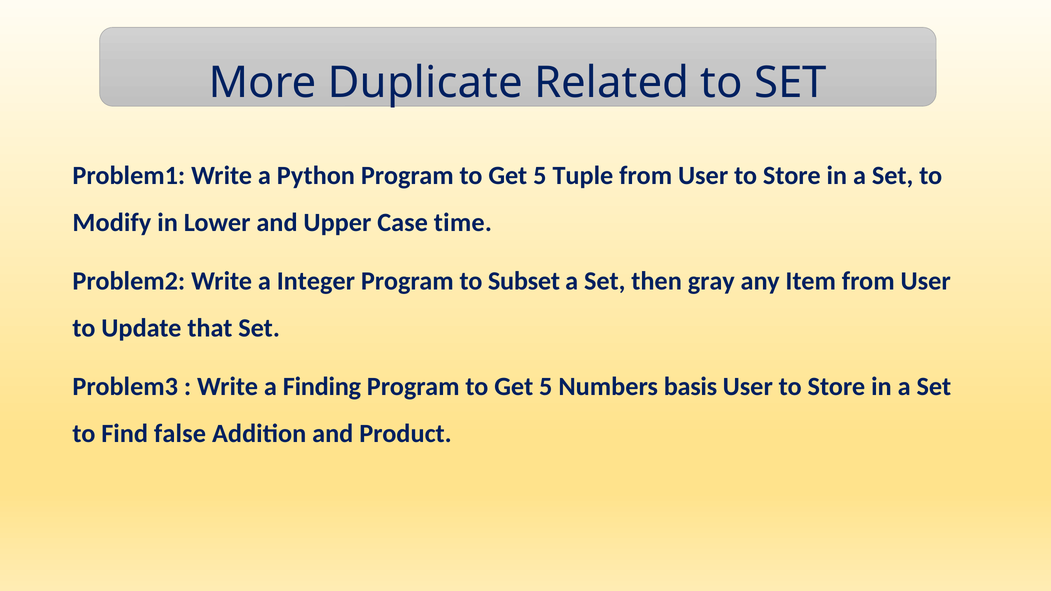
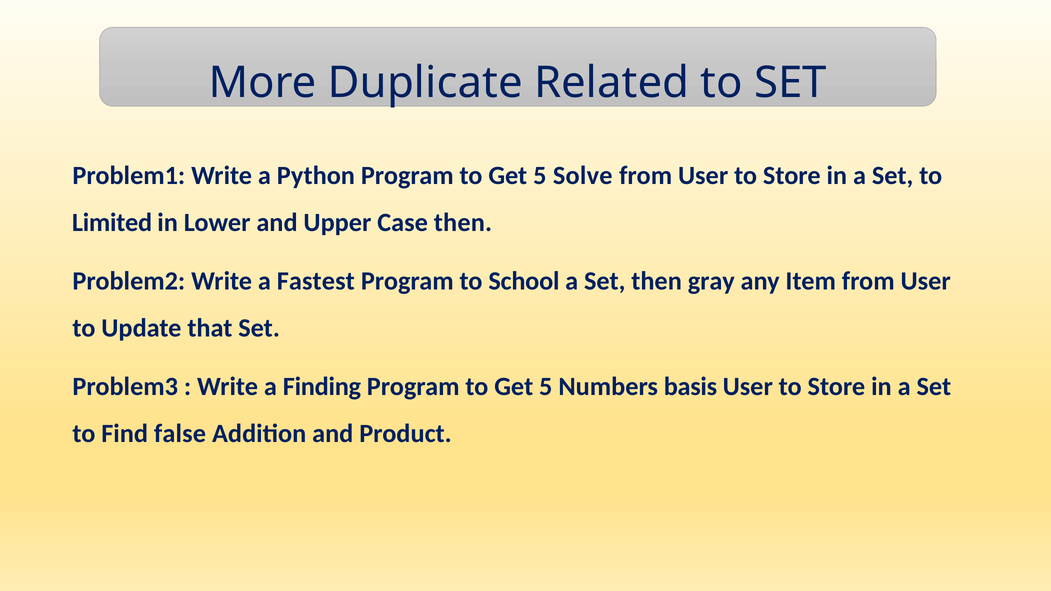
Tuple: Tuple -> Solve (583, 176)
Modify: Modify -> Limited (112, 223)
Case time: time -> then (463, 223)
Integer: Integer -> Fastest (316, 281)
Subset: Subset -> School (524, 281)
